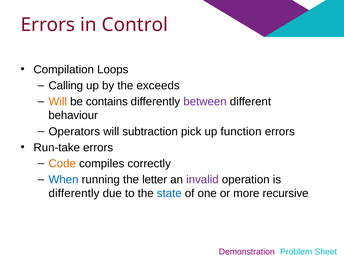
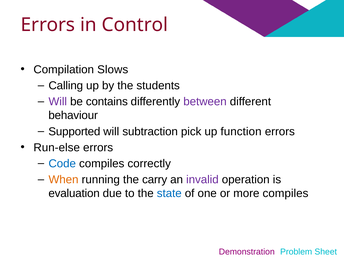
Loops: Loops -> Slows (113, 70)
exceeds: exceeds -> students (158, 86)
Will colour: orange -> purple (58, 102)
Operators: Operators -> Supported (74, 131)
Run-take: Run-take -> Run-else (57, 148)
Code colour: orange -> blue (62, 164)
When colour: blue -> orange (64, 180)
letter: letter -> carry (155, 180)
differently: differently -> evaluation (74, 193)
more recursive: recursive -> compiles (286, 193)
